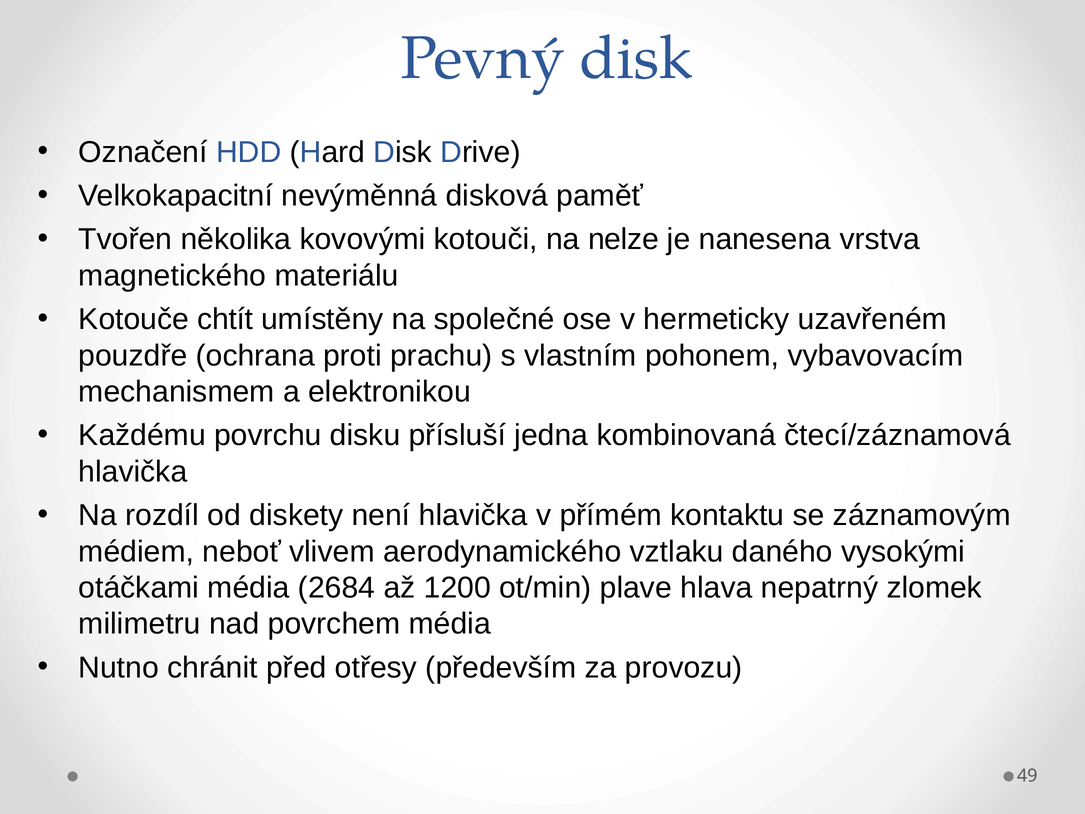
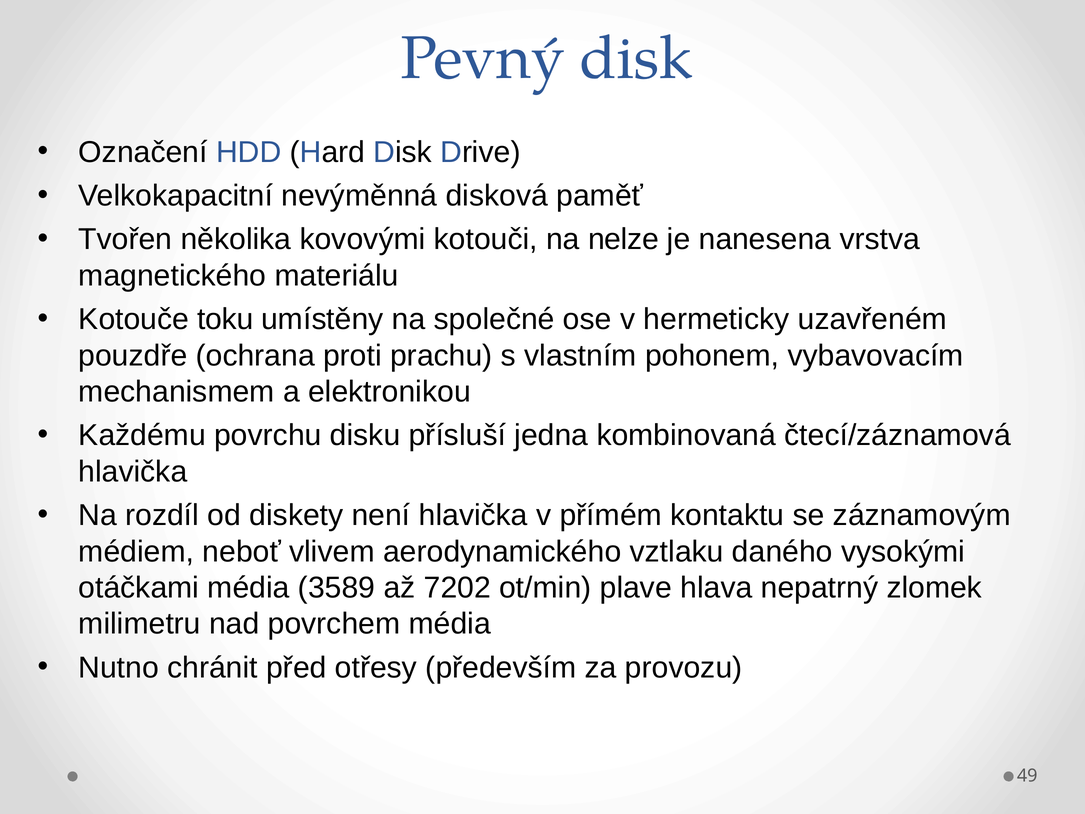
chtít: chtít -> toku (225, 319)
2684: 2684 -> 3589 (337, 588)
1200: 1200 -> 7202 (457, 588)
